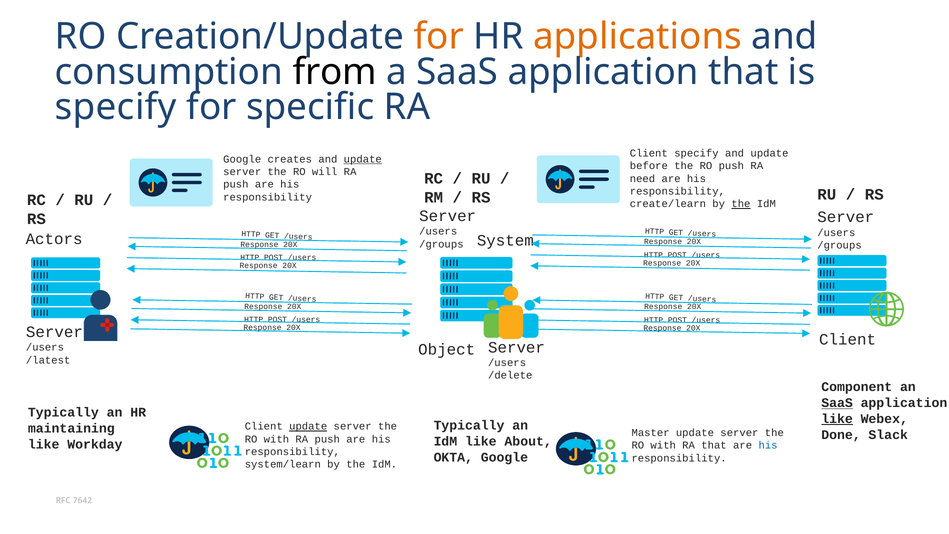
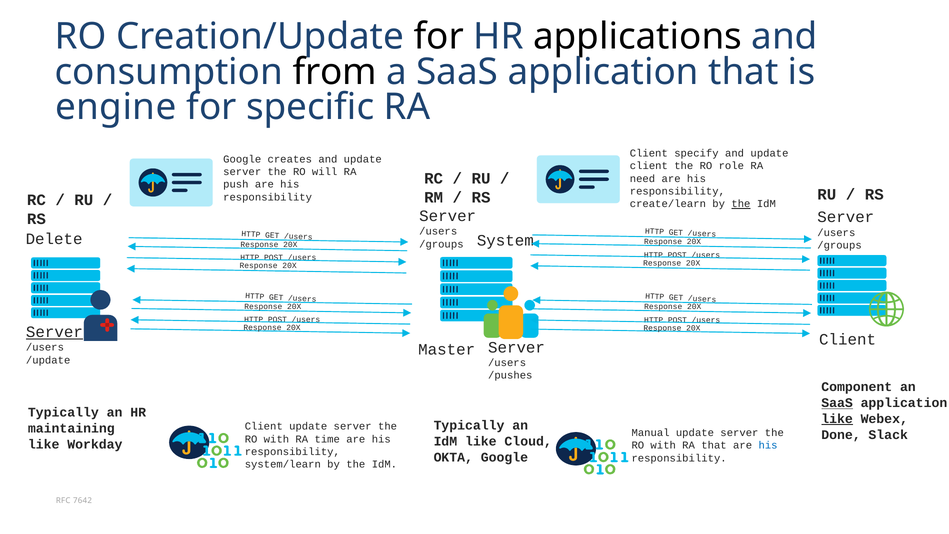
for colour: orange -> black (439, 36)
applications colour: orange -> black (638, 36)
specify: specify -> engine (116, 107)
update underline: present -> none (363, 159)
before: before -> client (649, 166)
RO push: push -> role (731, 166)
Actors: Actors -> Delete (54, 239)
Server underline: none -> present (54, 332)
Object: Object -> Master (447, 349)
/latest: /latest -> /update (48, 360)
/delete: /delete -> /pushes (510, 375)
update underline: present -> none (308, 426)
Master: Master -> Manual (651, 433)
with RA push: push -> time (327, 439)
About: About -> Cloud (528, 441)
